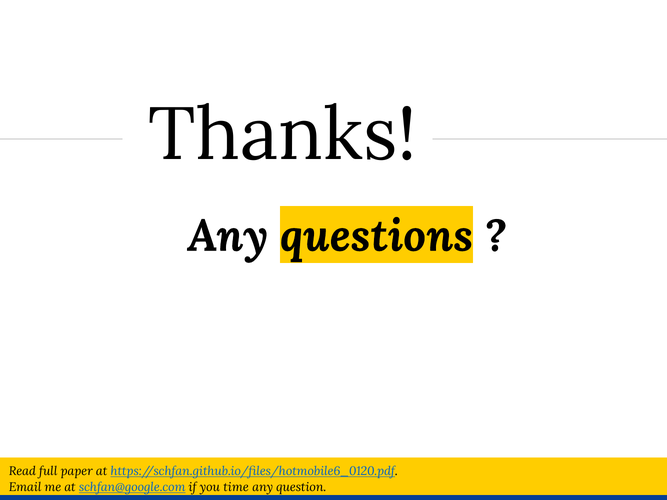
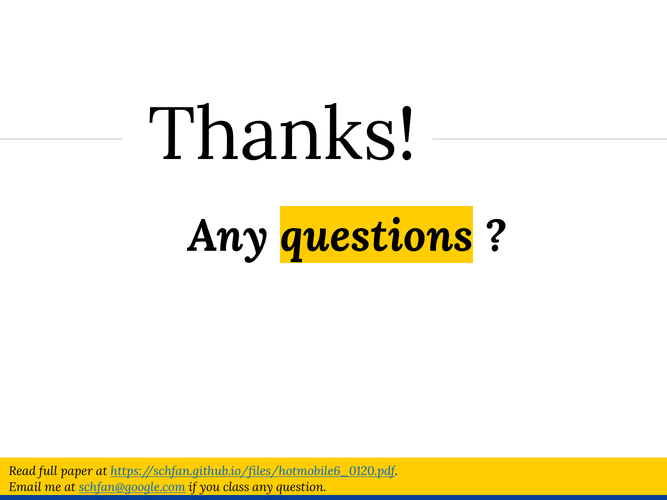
time: time -> class (236, 487)
